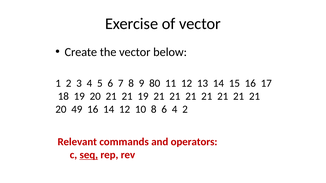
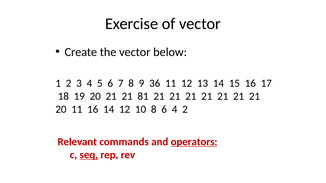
80: 80 -> 36 (155, 83)
21 19: 19 -> 81 (143, 96)
20 49: 49 -> 11 (77, 109)
operators underline: none -> present (194, 142)
